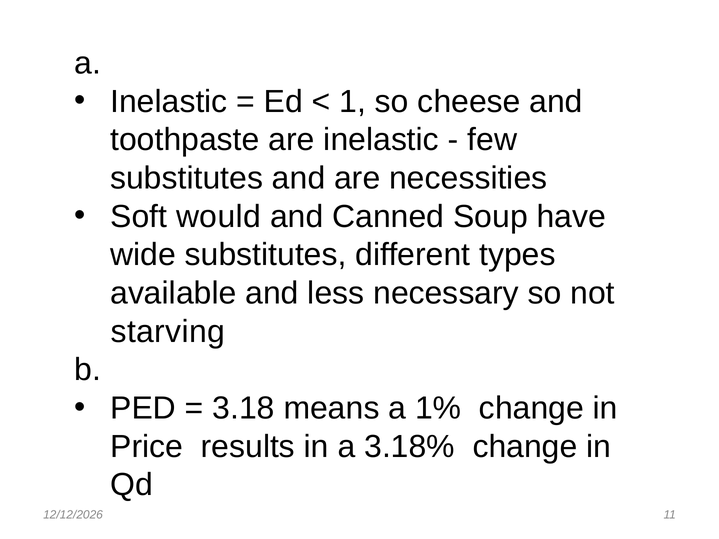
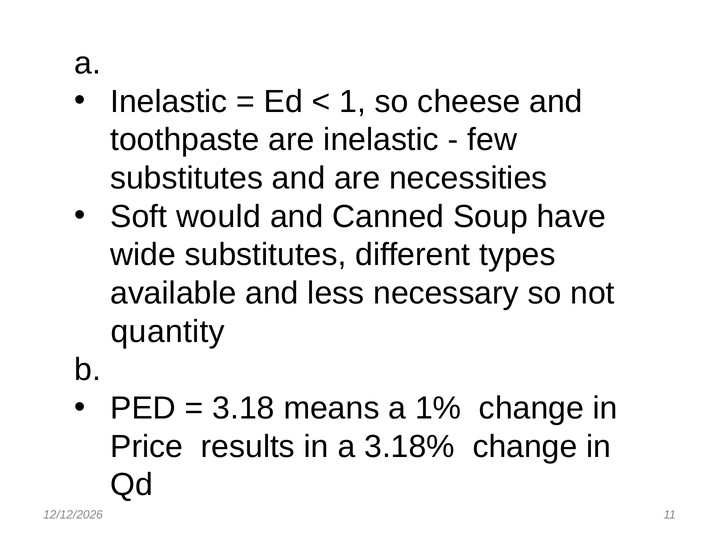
starving: starving -> quantity (168, 332)
